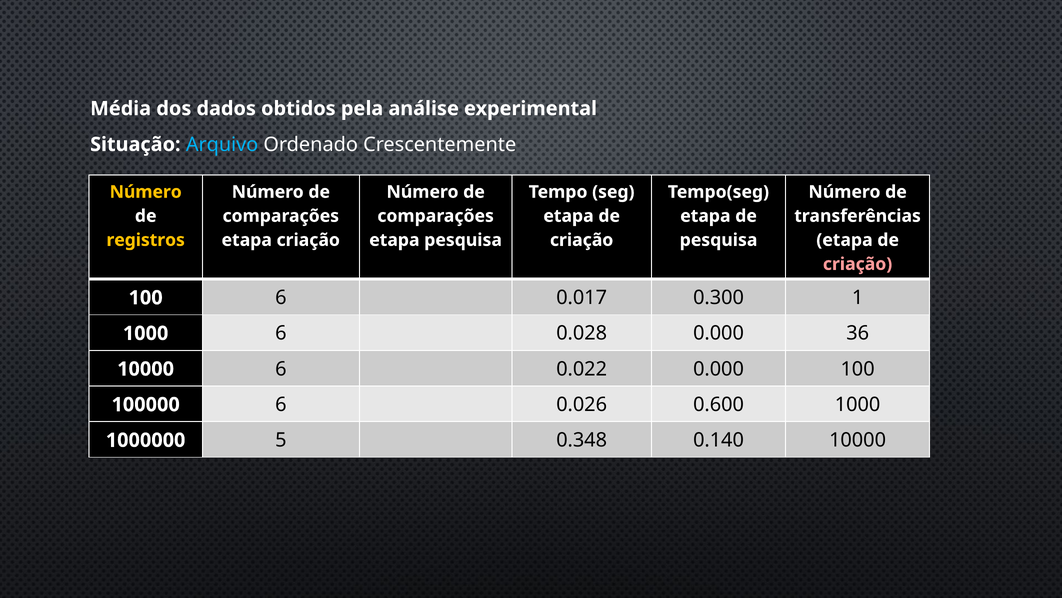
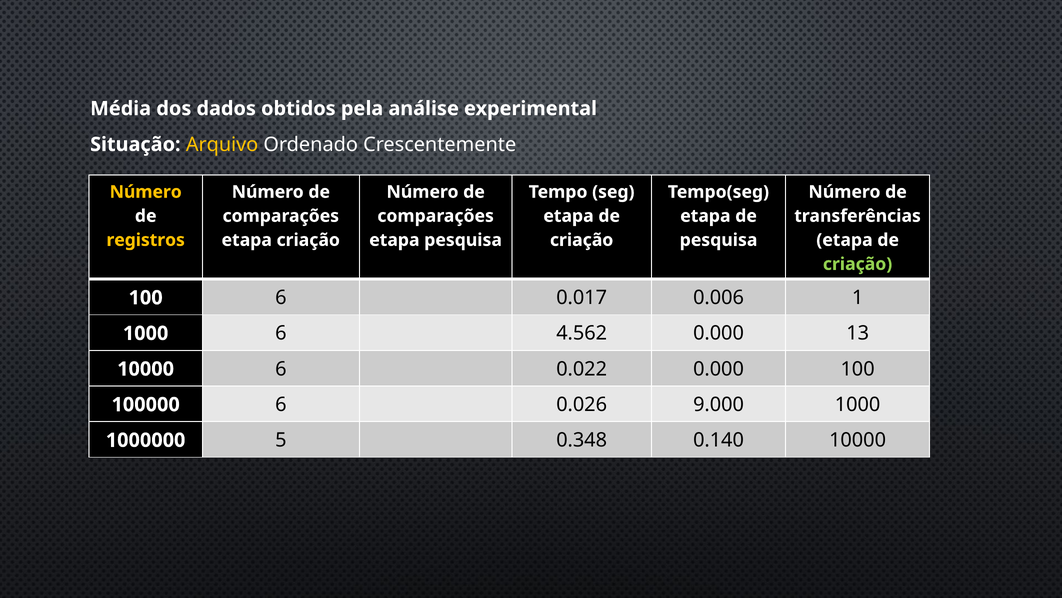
Arquivo colour: light blue -> yellow (222, 144)
criação colour: pink -> light green (858, 264)
0.300: 0.300 -> 0.006 (719, 297)
0.028: 0.028 -> 4.562 (582, 333)
36: 36 -> 13 (858, 333)
0.600: 0.600 -> 9.000 (719, 404)
